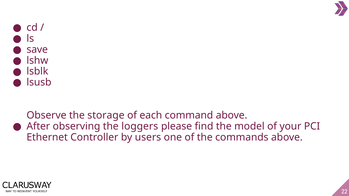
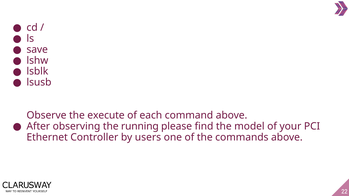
storage: storage -> execute (106, 115)
loggers: loggers -> running (140, 126)
